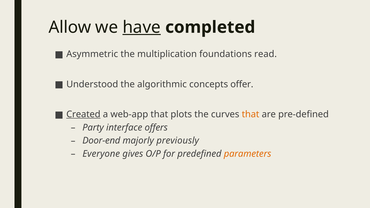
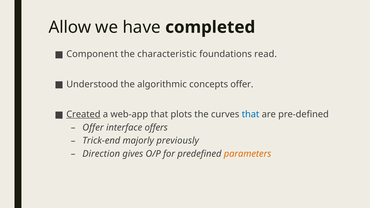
have underline: present -> none (142, 27)
Asymmetric: Asymmetric -> Component (92, 54)
multiplication: multiplication -> characteristic (167, 54)
that colour: orange -> blue (251, 114)
Party: Party -> Offer (93, 128)
Door-end: Door-end -> Trick-end (101, 141)
Everyone: Everyone -> Direction (101, 154)
